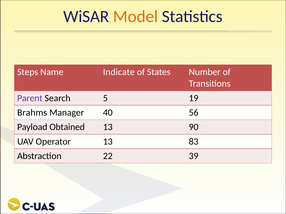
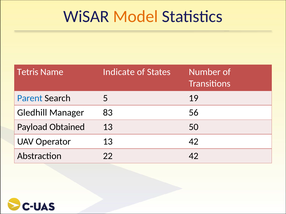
Steps: Steps -> Tetris (28, 72)
Parent colour: purple -> blue (30, 98)
Brahms: Brahms -> Gledhill (32, 113)
40: 40 -> 83 (108, 113)
90: 90 -> 50 (194, 127)
13 83: 83 -> 42 (194, 142)
22 39: 39 -> 42 (194, 156)
